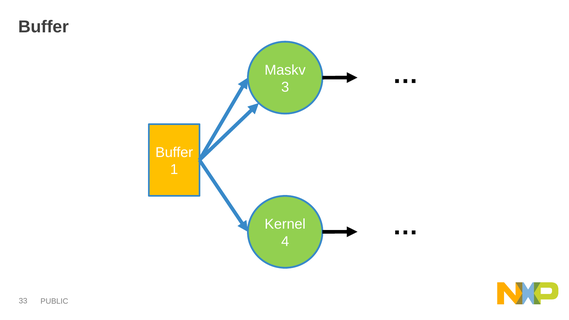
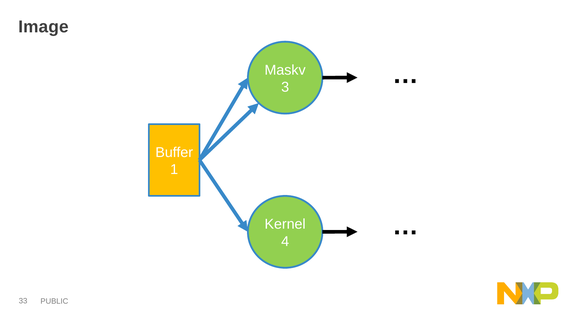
Buffer: Buffer -> Image (43, 27)
